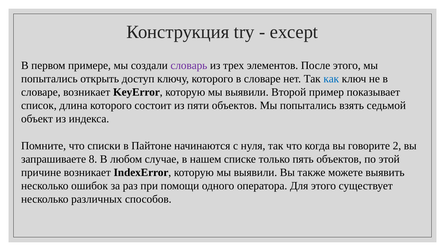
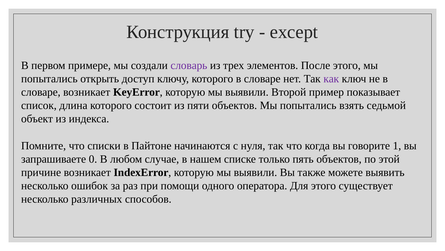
как colour: blue -> purple (331, 79)
2: 2 -> 1 (397, 145)
8: 8 -> 0 (93, 159)
